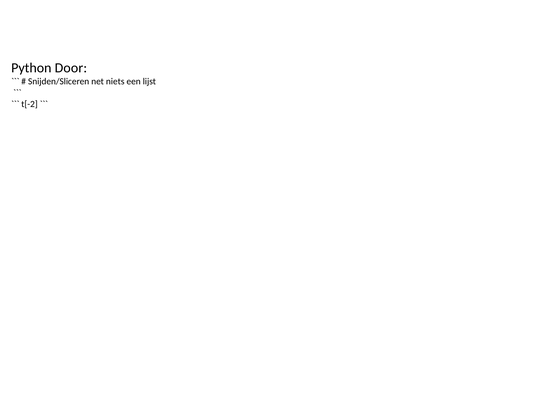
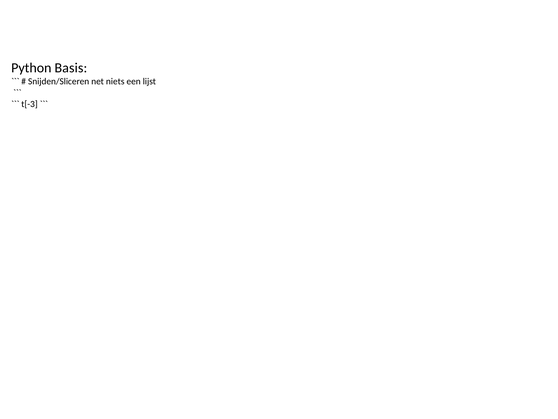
Door: Door -> Basis (71, 68)
t[-2: t[-2 -> t[-3 (30, 104)
